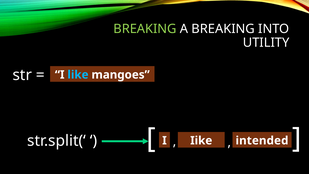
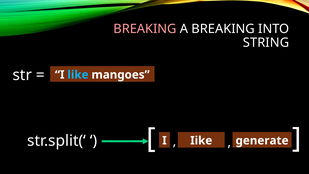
BREAKING colour: light green -> pink (145, 29)
UTILITY: UTILITY -> STRING (266, 43)
intended: intended -> generate (262, 140)
